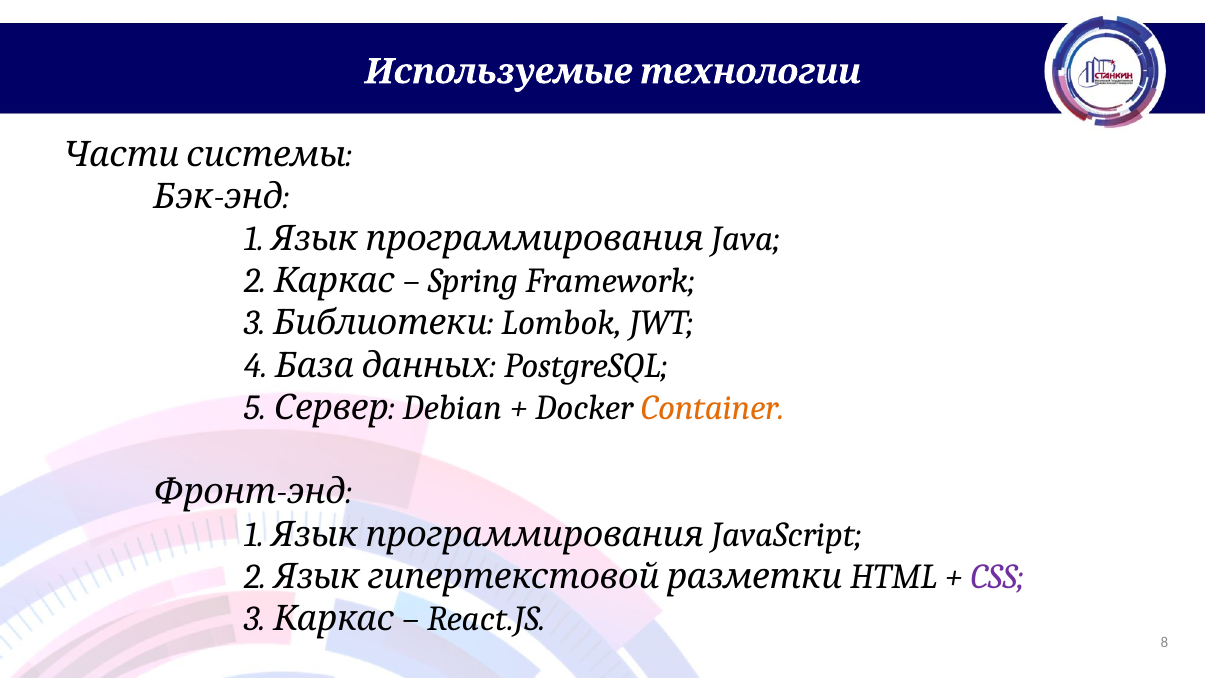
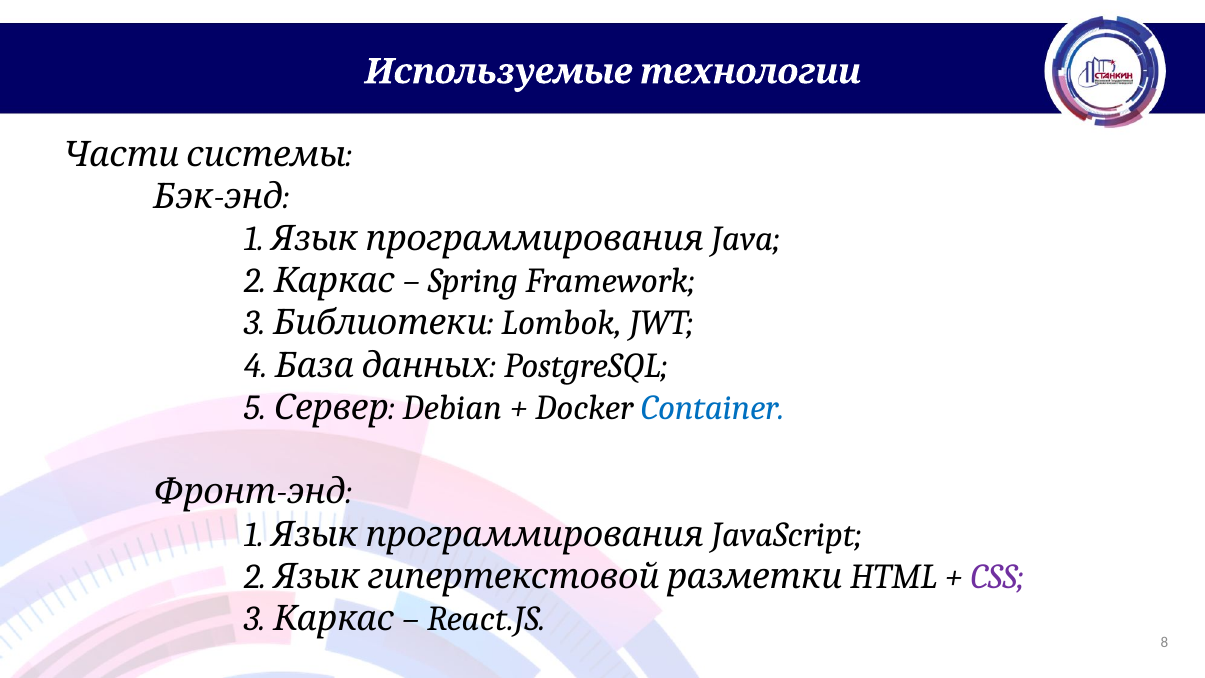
Container colour: orange -> blue (713, 408)
